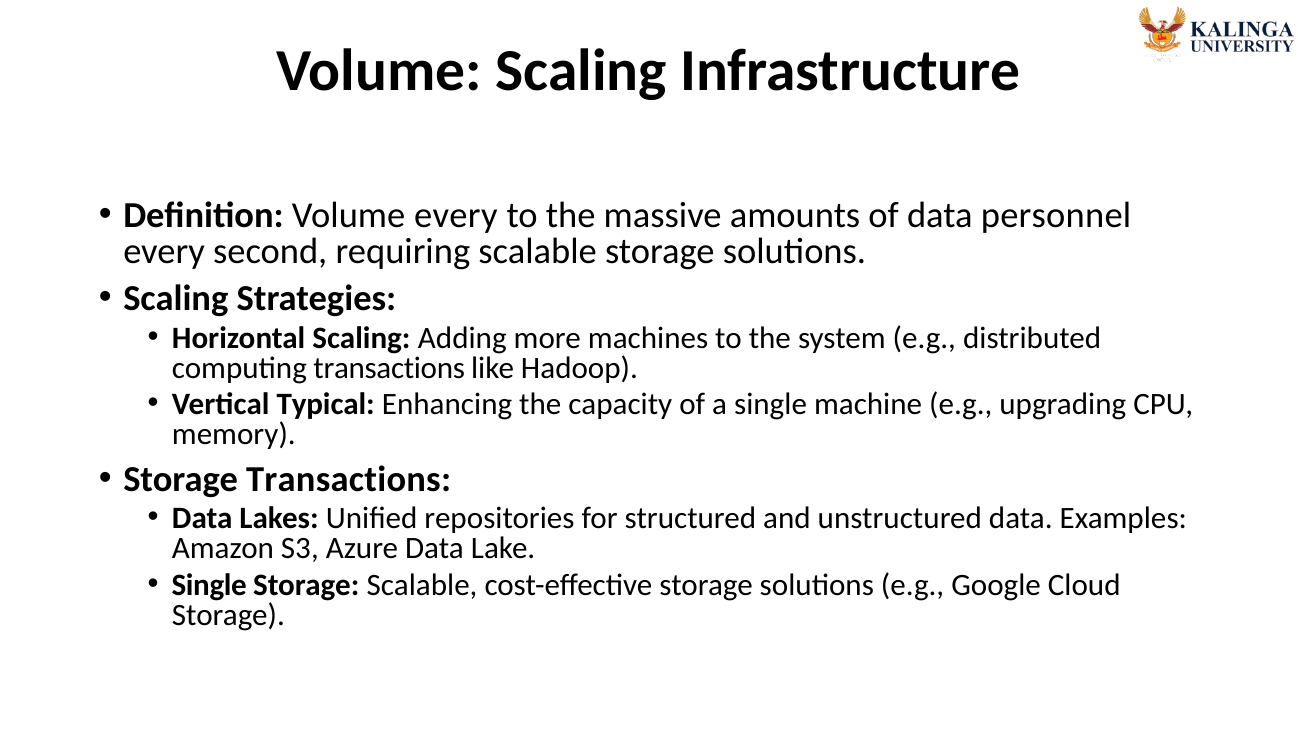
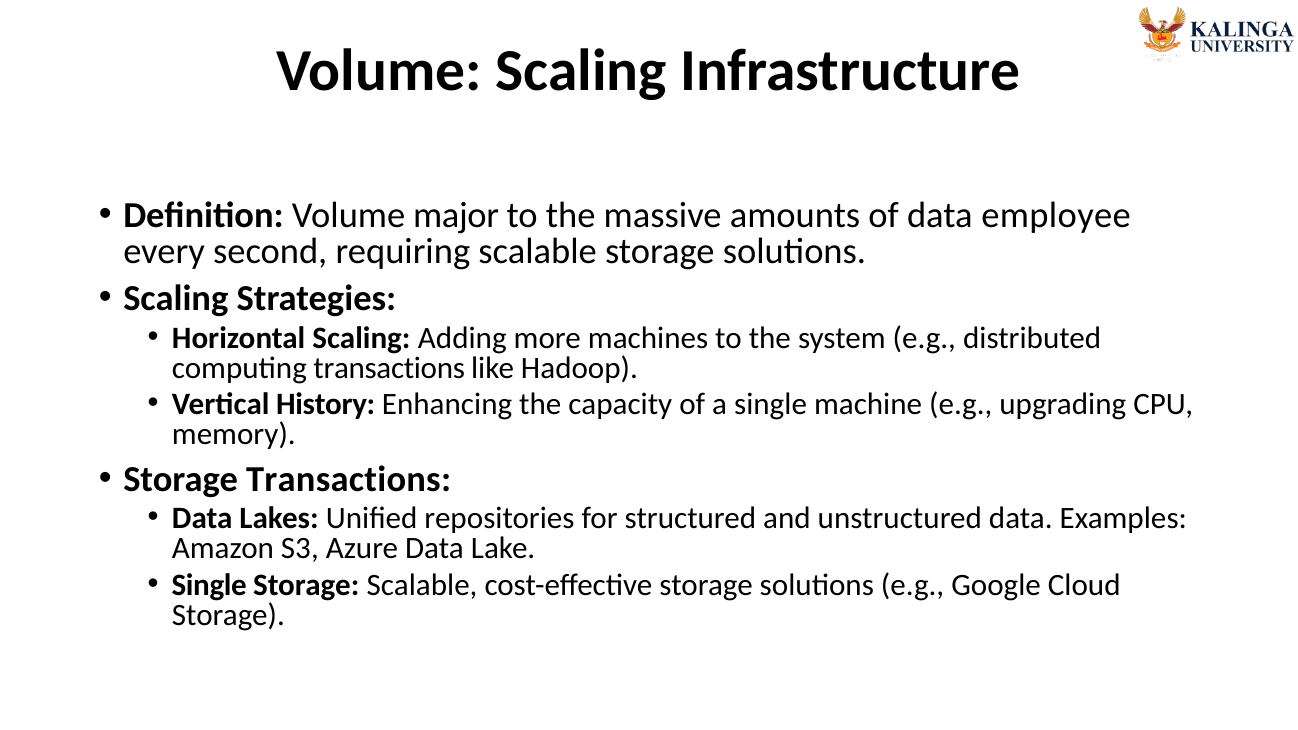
Volume every: every -> major (456, 216)
personnel: personnel -> employee (1056, 216)
Typical: Typical -> History (326, 404)
